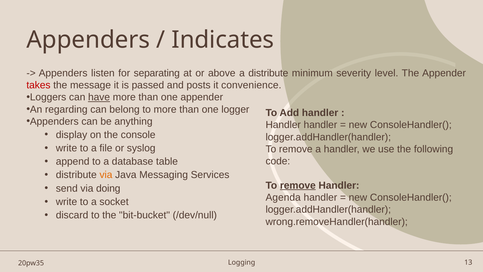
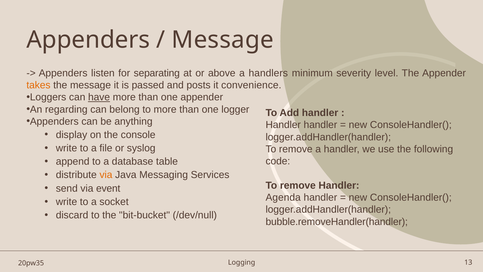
Indicates: Indicates -> Message (223, 40)
a distribute: distribute -> handlers (268, 73)
takes colour: red -> orange (38, 85)
remove underline: present -> none (298, 185)
doing: doing -> event (108, 188)
wrong.removeHandler(handler: wrong.removeHandler(handler -> bubble.removeHandler(handler (337, 221)
